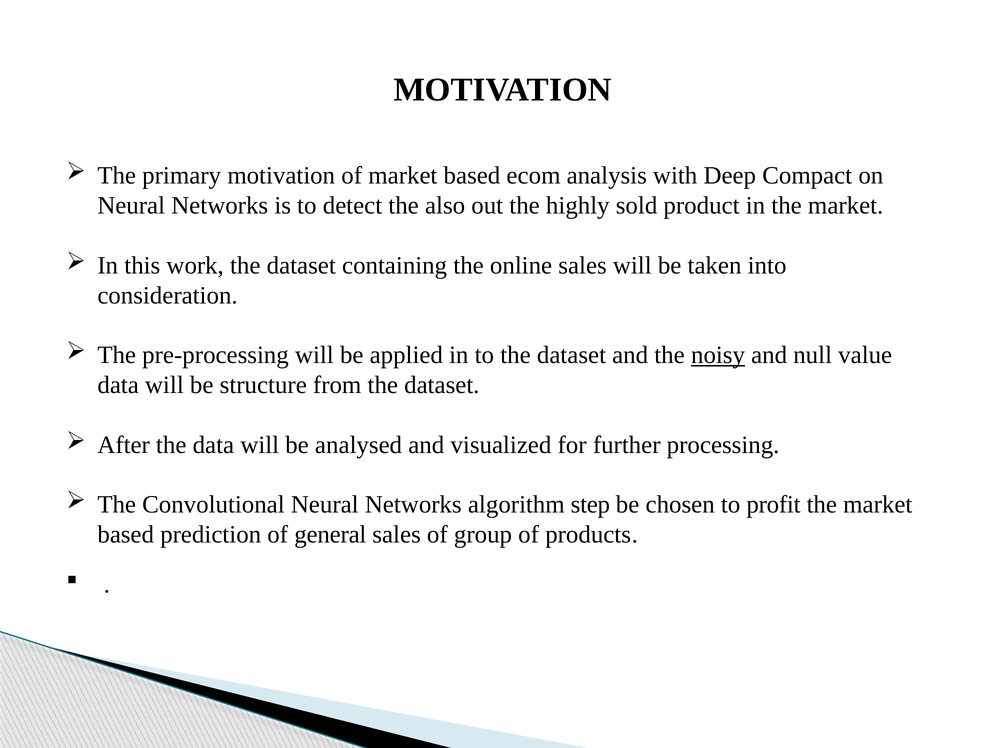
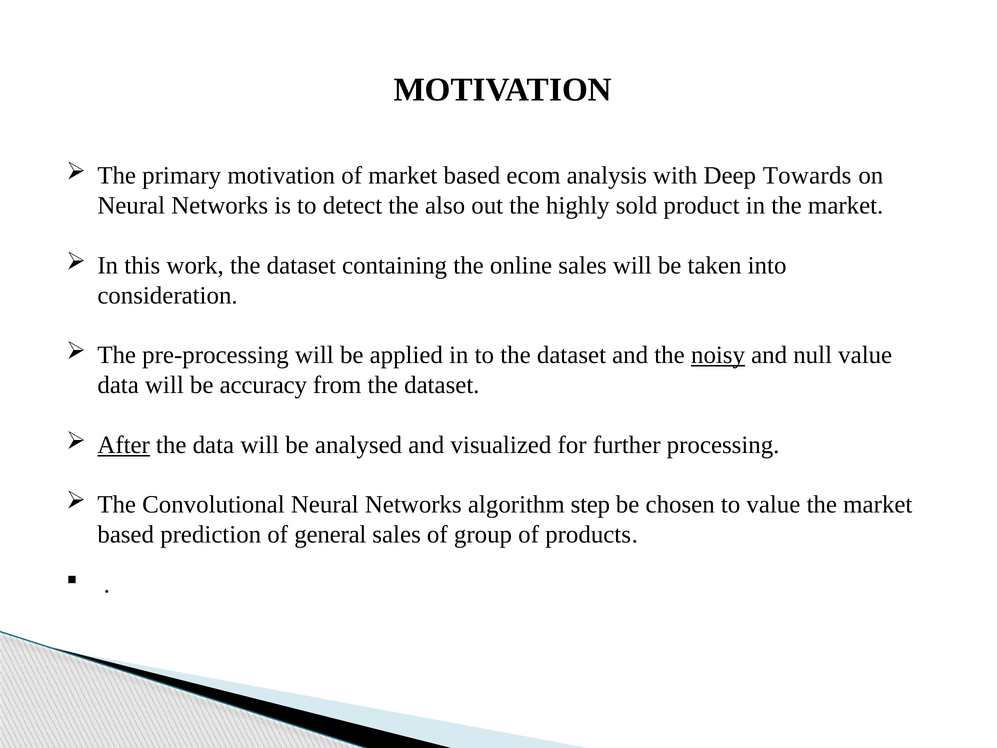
Compact: Compact -> Towards (807, 176)
structure: structure -> accuracy (263, 385)
After underline: none -> present (124, 445)
to profit: profit -> value (773, 505)
